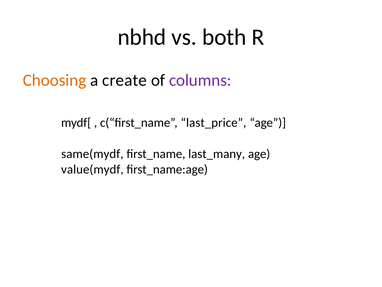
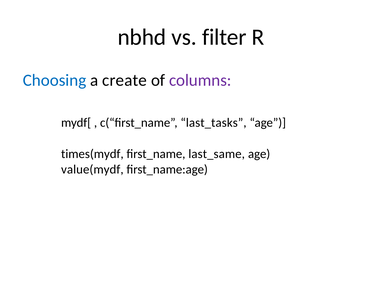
both: both -> filter (224, 37)
Choosing colour: orange -> blue (55, 80)
last_price: last_price -> last_tasks (214, 122)
same(mydf: same(mydf -> times(mydf (92, 154)
last_many: last_many -> last_same (217, 154)
